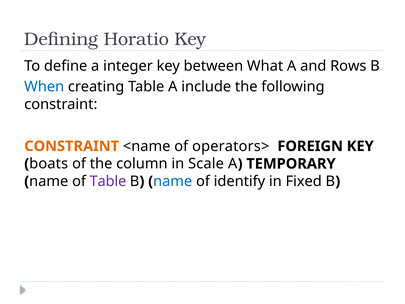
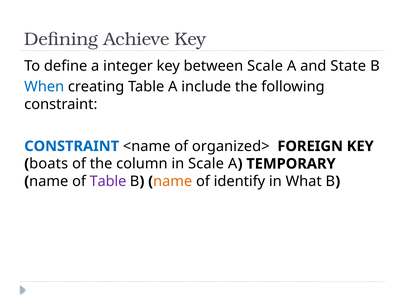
Horatio: Horatio -> Achieve (136, 39)
between What: What -> Scale (265, 66)
Rows: Rows -> State (348, 66)
CONSTRAINT colour: orange -> blue (72, 146)
operators>: operators> -> organized> (231, 146)
name colour: blue -> orange (173, 181)
Fixed: Fixed -> What (304, 181)
